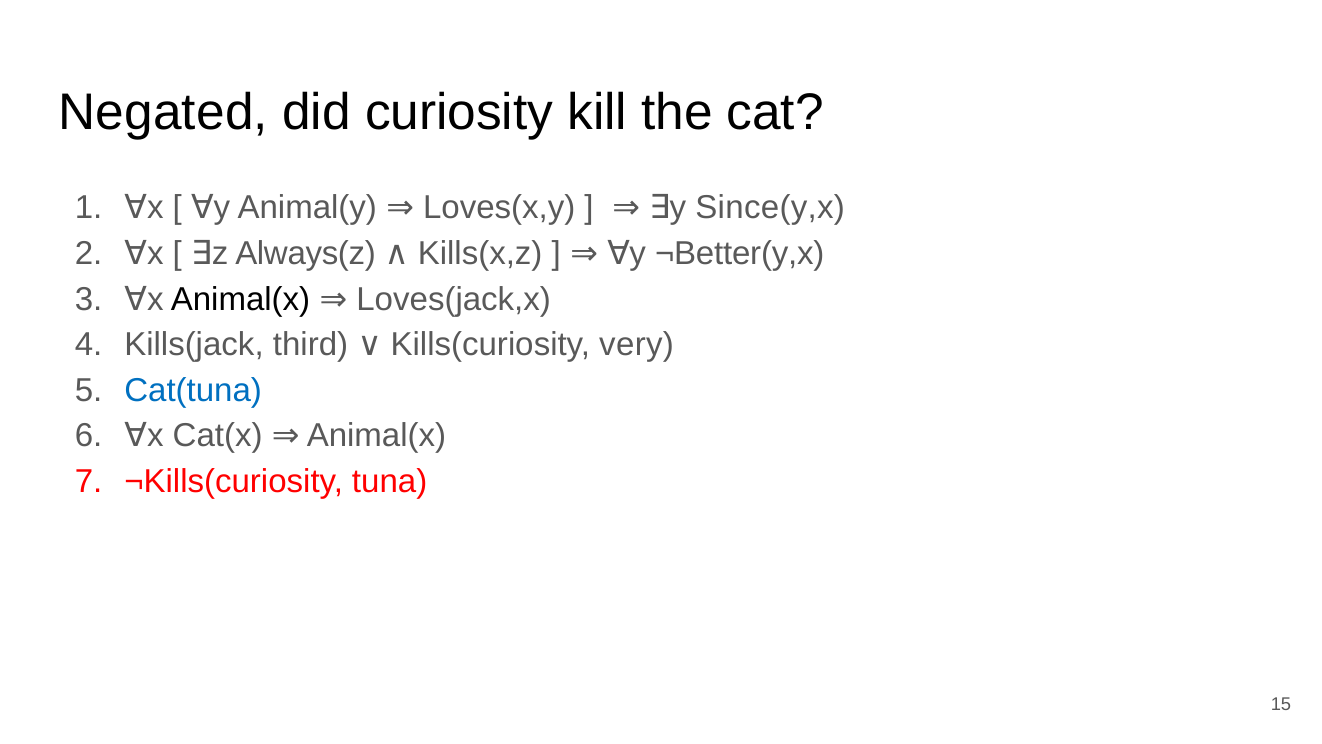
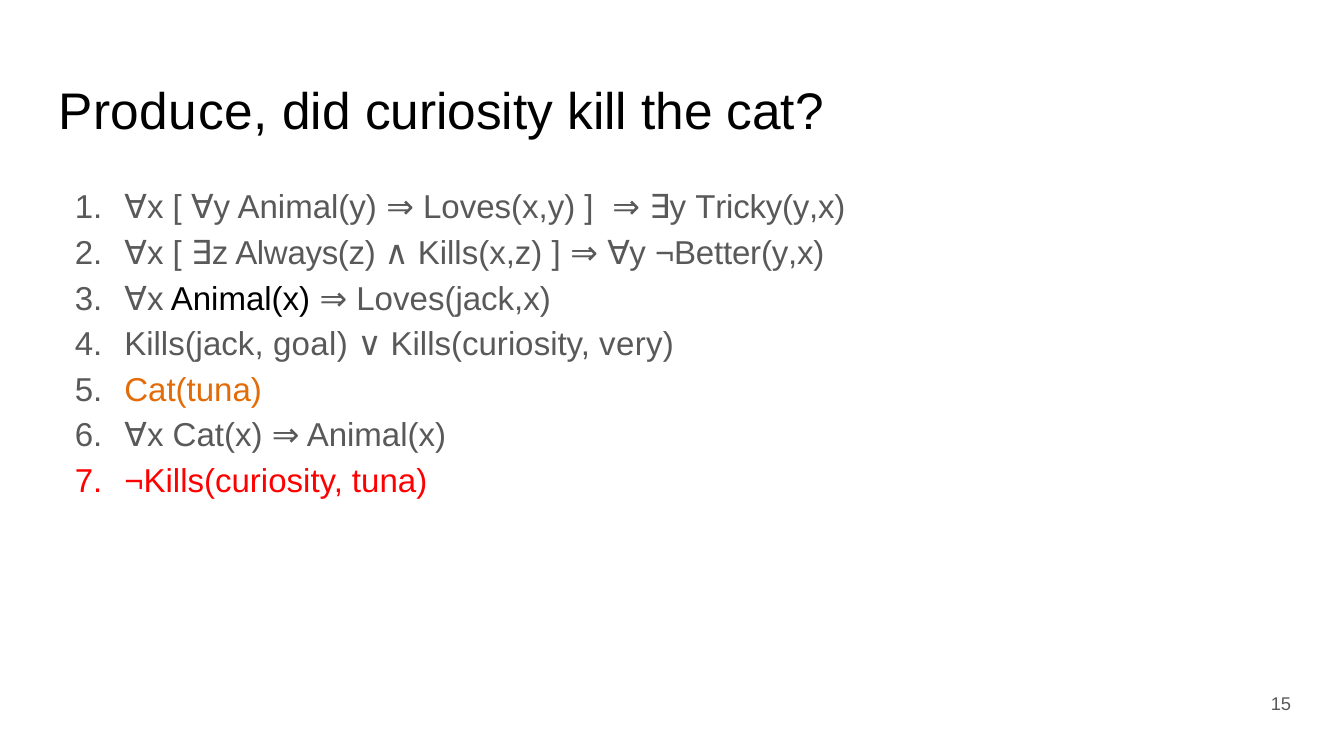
Negated: Negated -> Produce (163, 112)
Since(y,x: Since(y,x -> Tricky(y,x (770, 208)
third: third -> goal (310, 345)
Cat(tuna colour: blue -> orange (193, 390)
